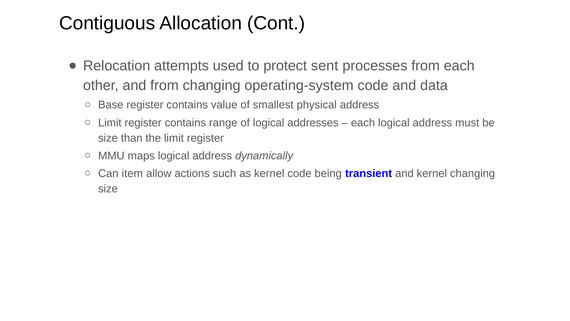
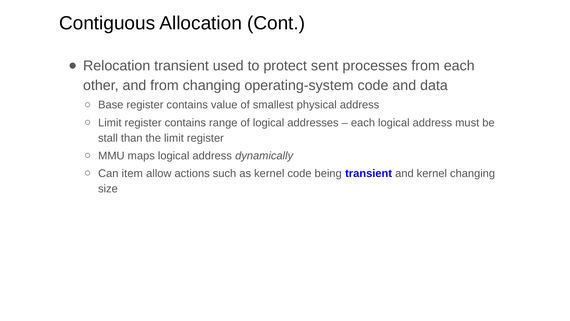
Relocation attempts: attempts -> transient (182, 66)
size: size -> stall (108, 138)
